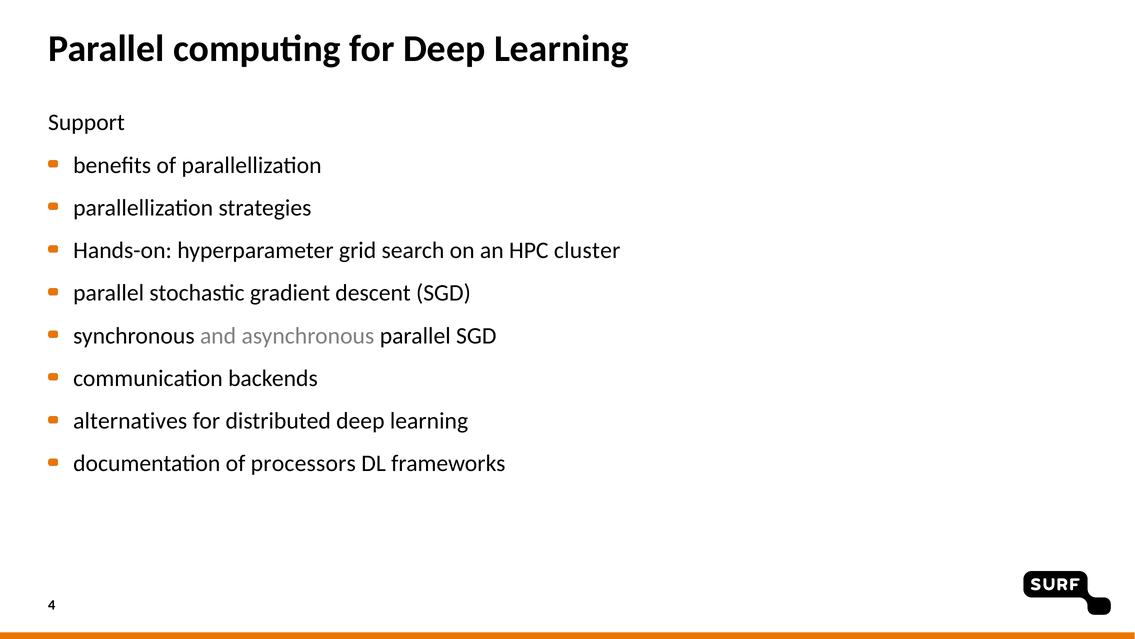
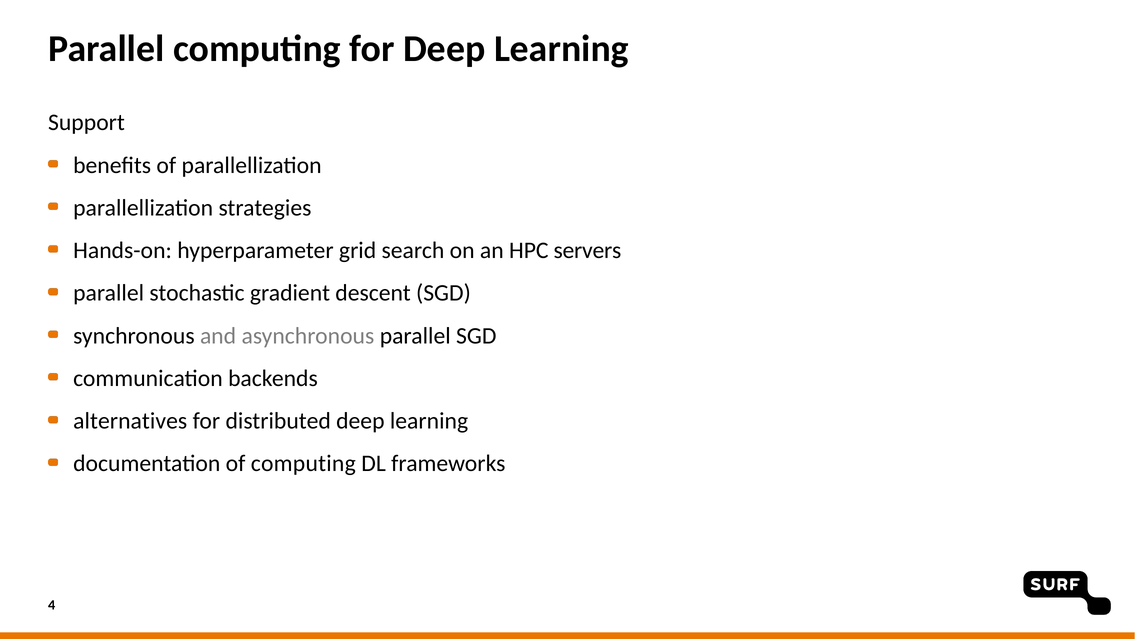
cluster: cluster -> servers (587, 250)
of processors: processors -> computing (303, 463)
